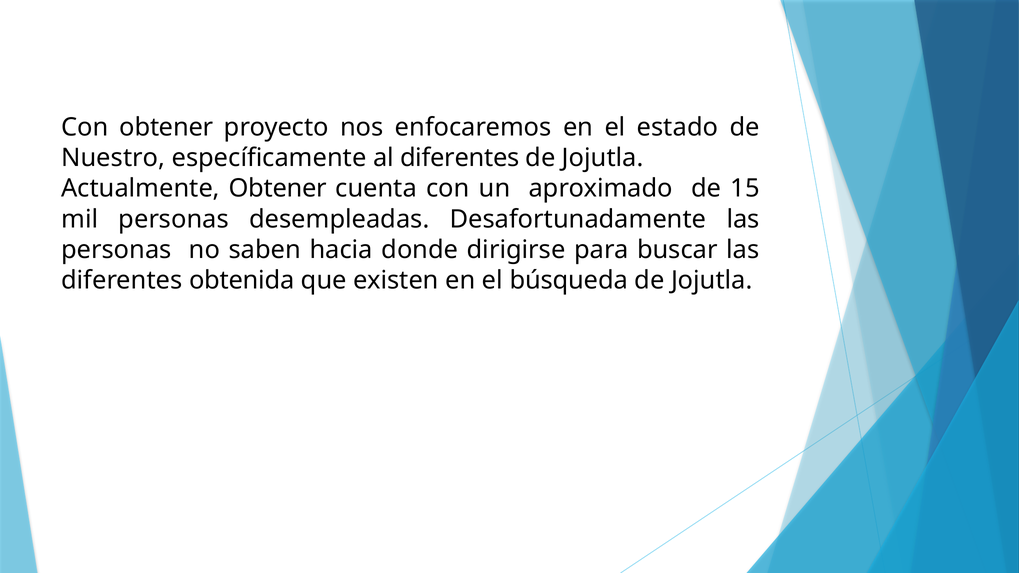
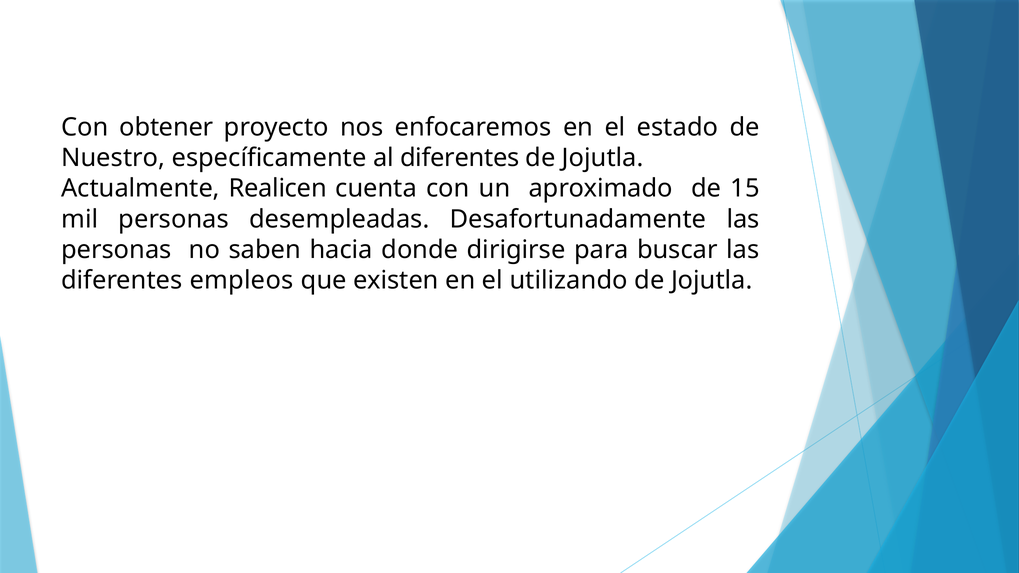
Actualmente Obtener: Obtener -> Realicen (278, 189)
obtenida: obtenida -> empleos (242, 280)
búsqueda: búsqueda -> utilizando (569, 280)
